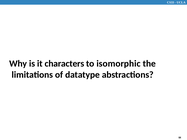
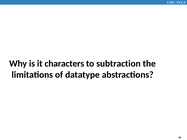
isomorphic: isomorphic -> subtraction (119, 64)
